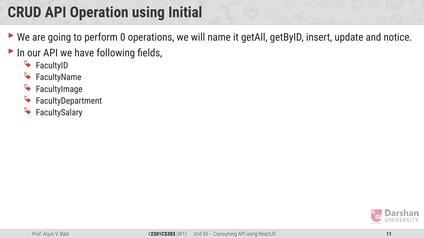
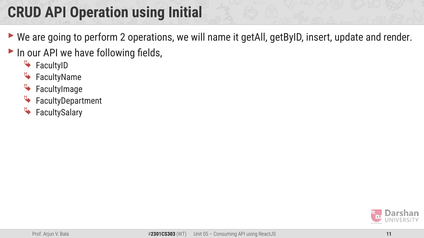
0: 0 -> 2 (123, 37)
notice: notice -> render (398, 37)
